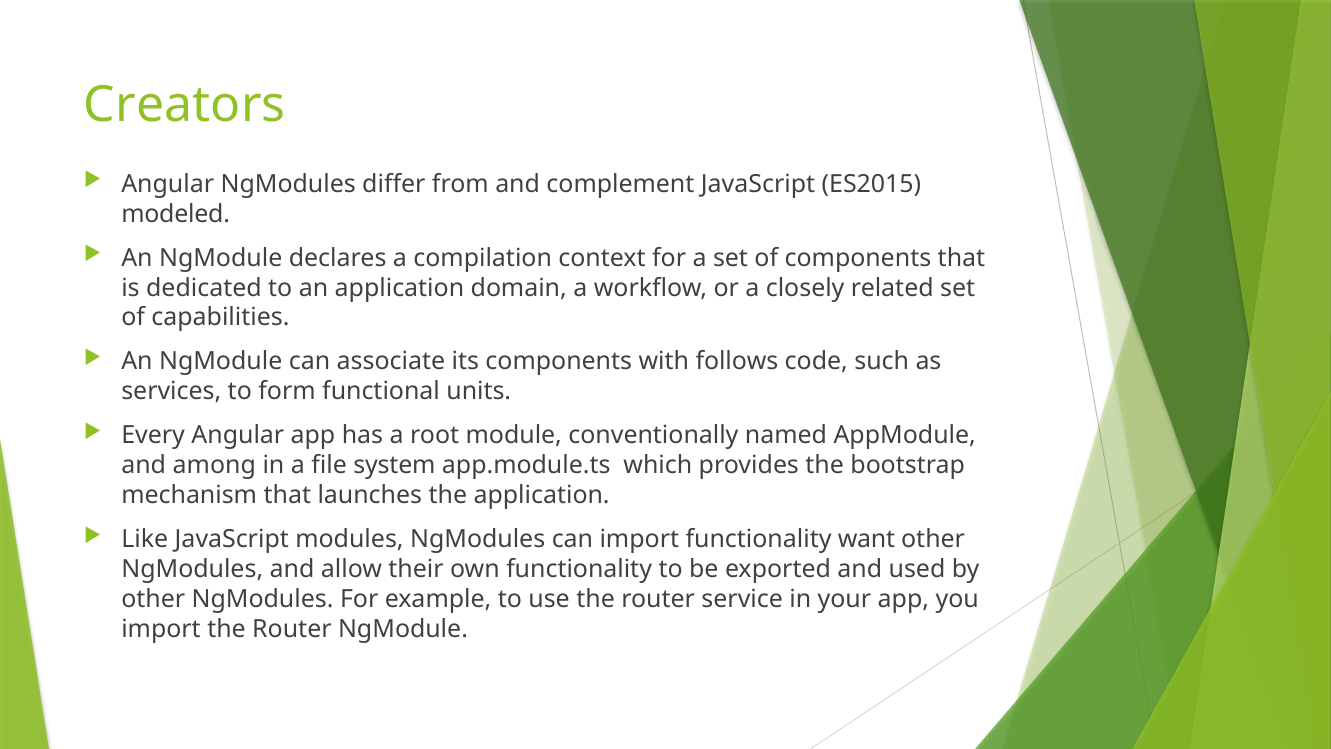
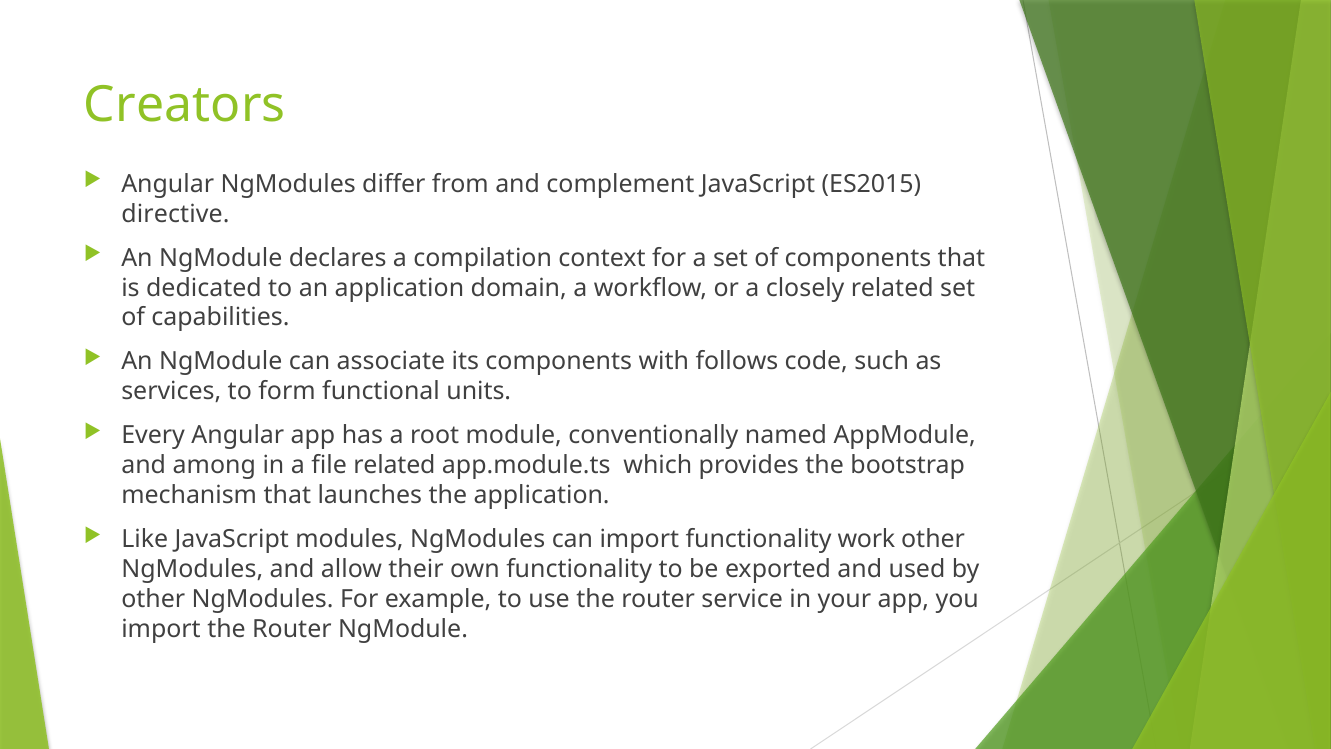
modeled: modeled -> directive (175, 214)
file system: system -> related (394, 465)
want: want -> work (866, 539)
